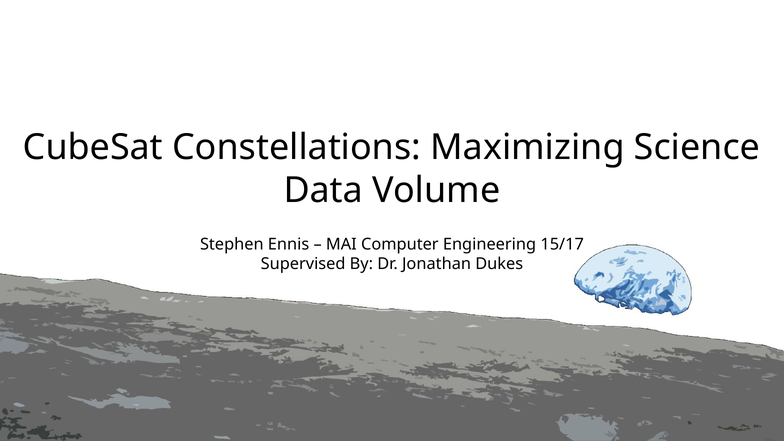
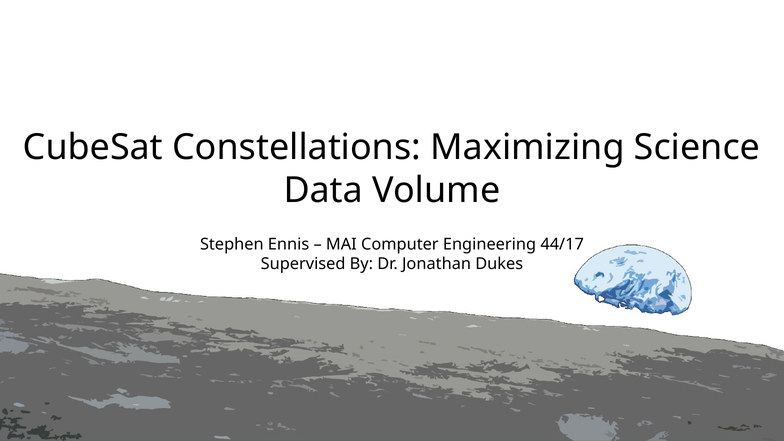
15/17: 15/17 -> 44/17 (562, 244)
